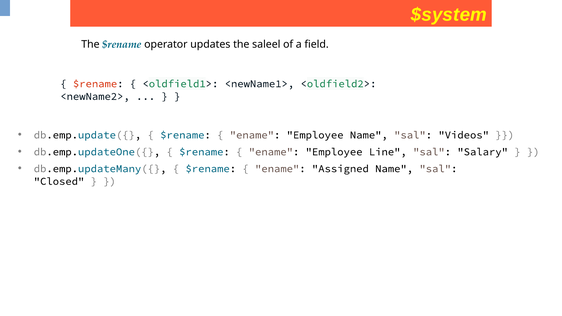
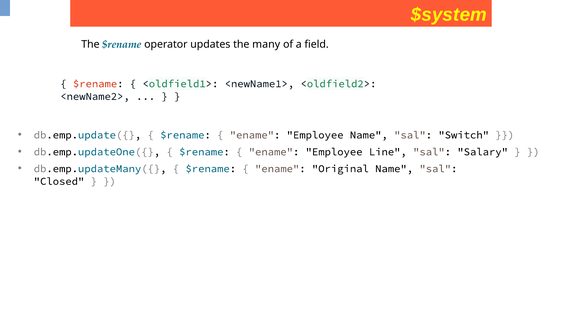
saleel: saleel -> many (266, 44)
Videos: Videos -> Switch (464, 135)
Assigned: Assigned -> Original (340, 169)
